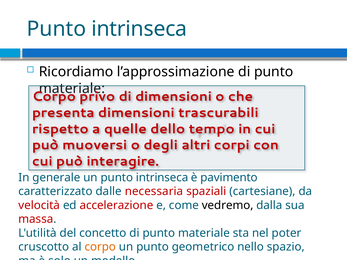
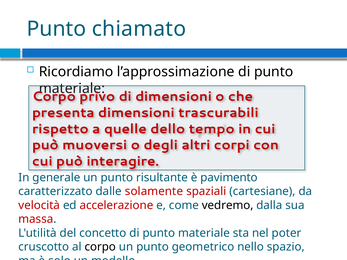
intrinseca: intrinseca -> chiamato (139, 29)
un punto intrinseca: intrinseca -> risultante (162, 178)
necessaria: necessaria -> solamente (154, 192)
corpo colour: orange -> black (100, 247)
